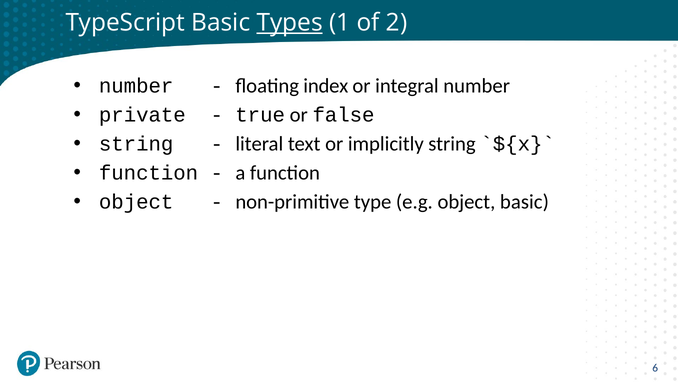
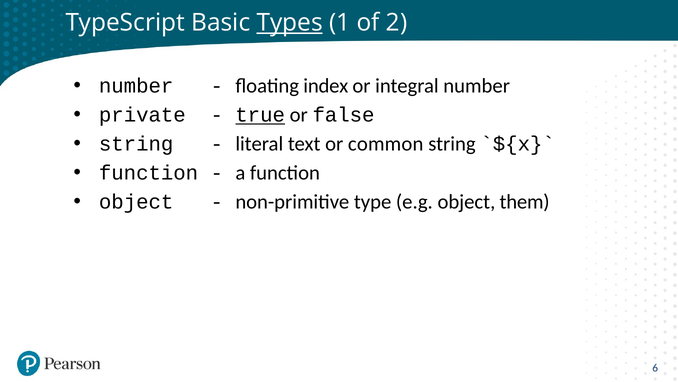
true underline: none -> present (260, 115)
implicitly: implicitly -> common (386, 144)
object basic: basic -> them (525, 202)
